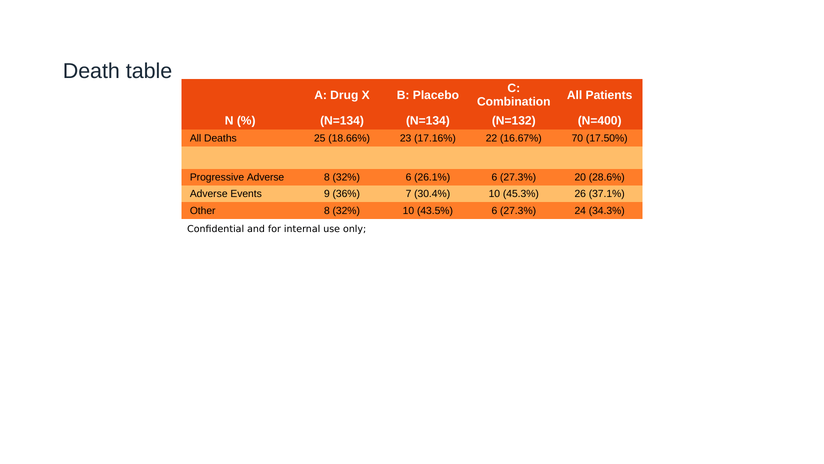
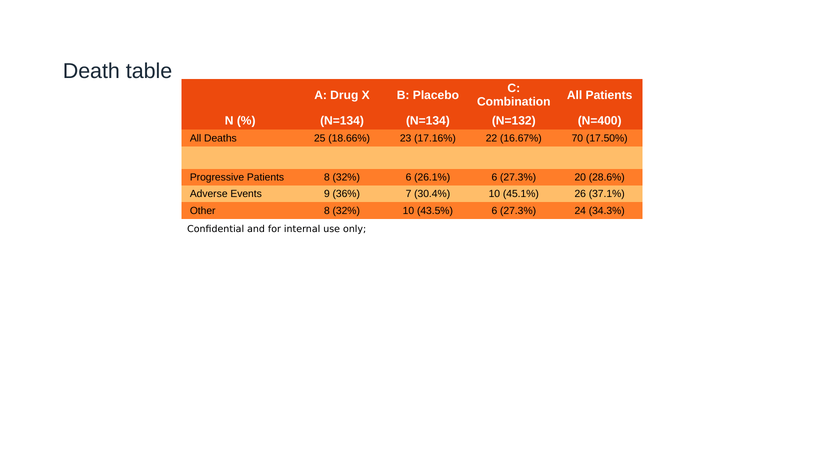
Progressive Adverse: Adverse -> Patients (266, 177)
45.3%: 45.3% -> 45.1% (521, 194)
